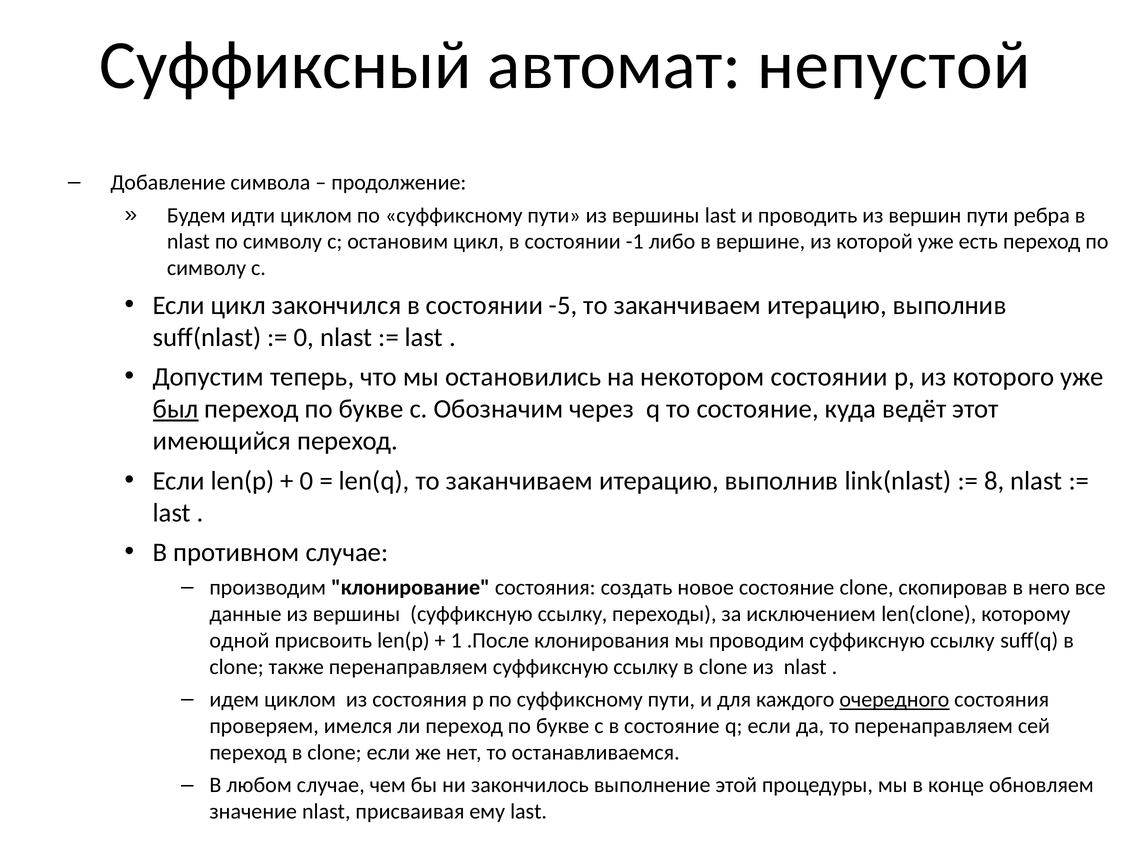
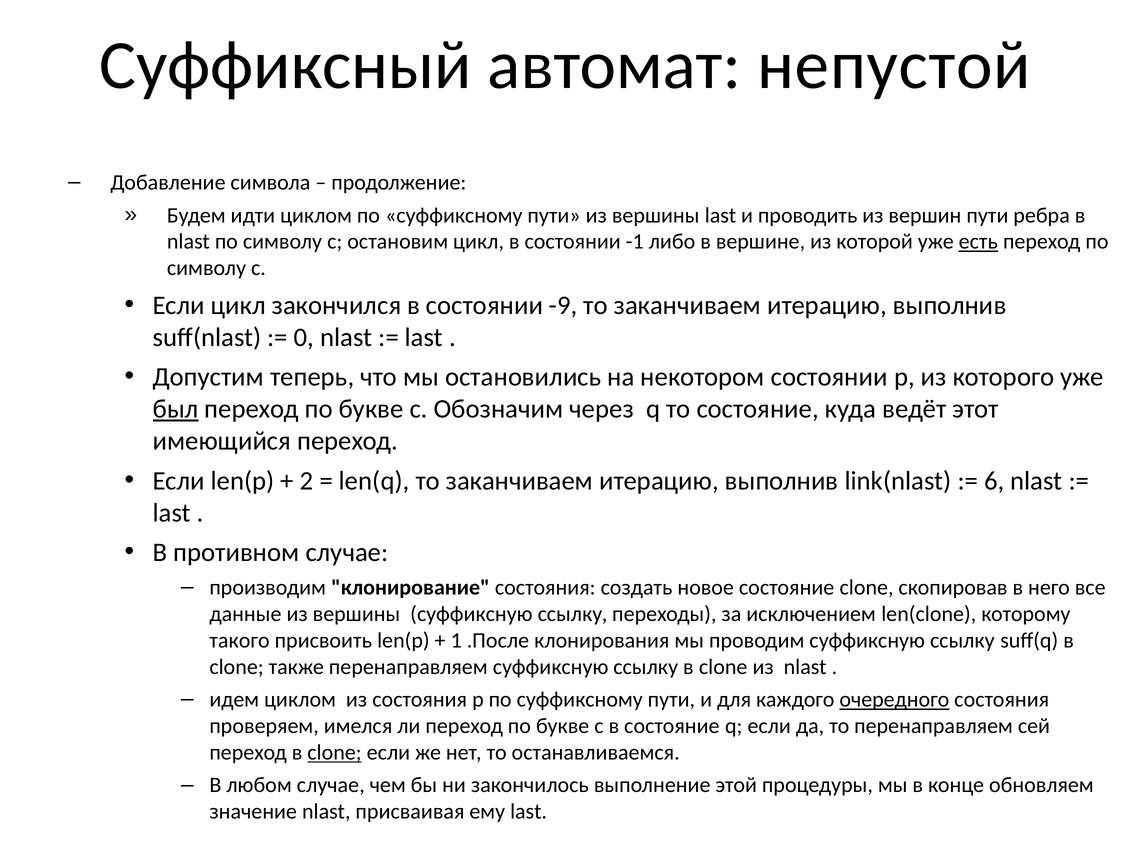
есть underline: none -> present (978, 242)
-5: -5 -> -9 (563, 305)
0: 0 -> 2 (307, 481)
8: 8 -> 6 (994, 481)
одной: одной -> такого (240, 641)
clone underline: none -> present (334, 753)
